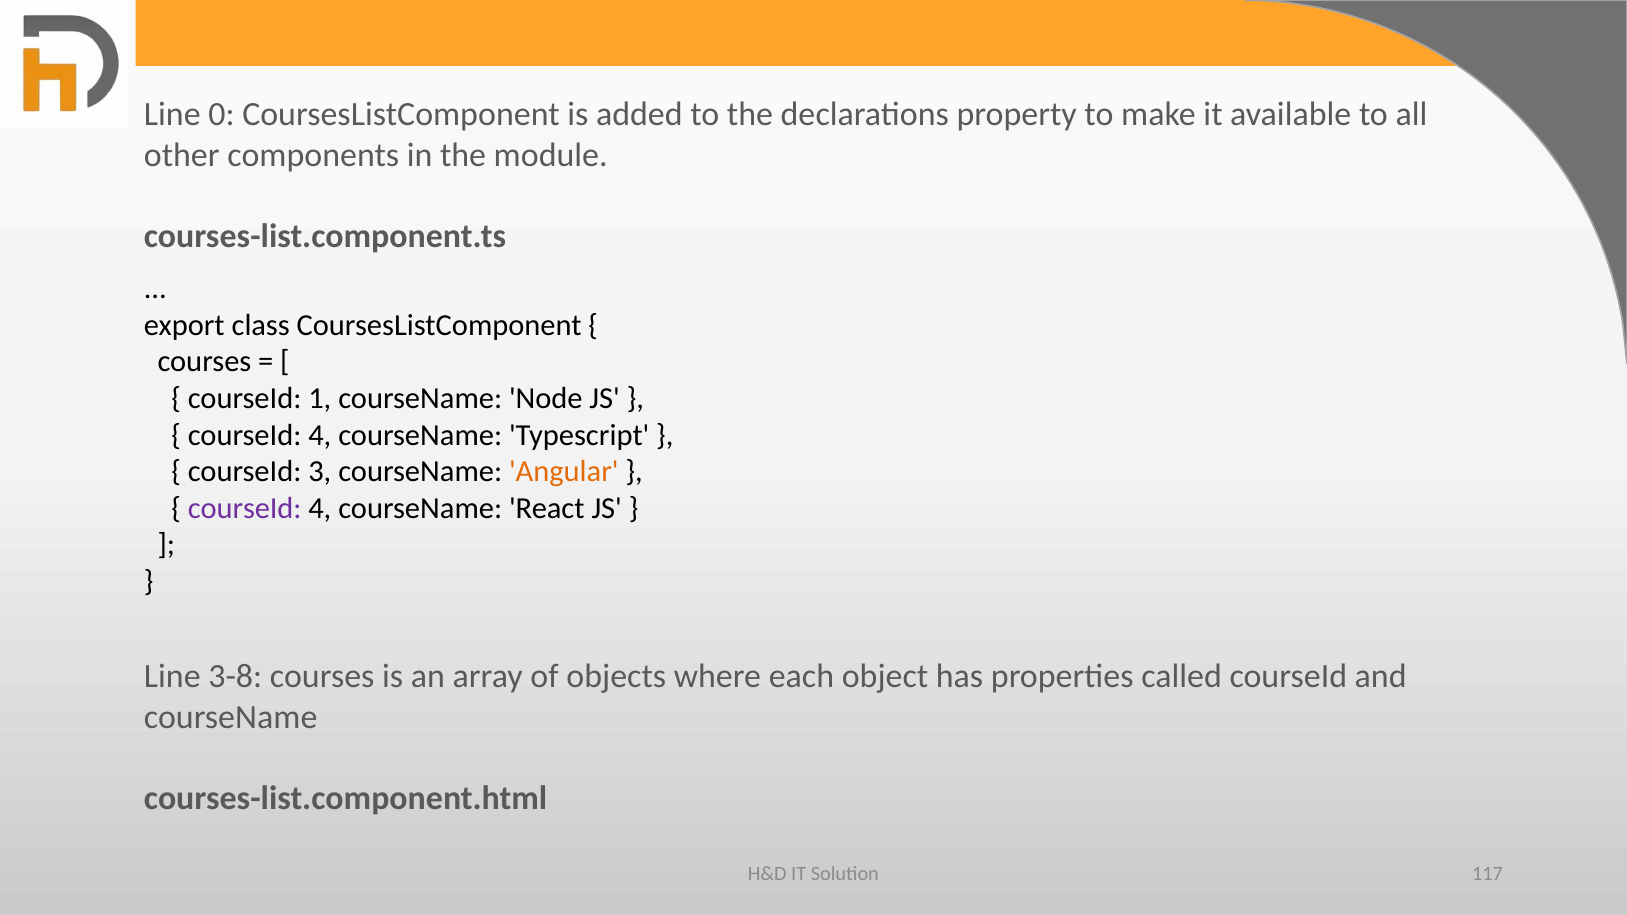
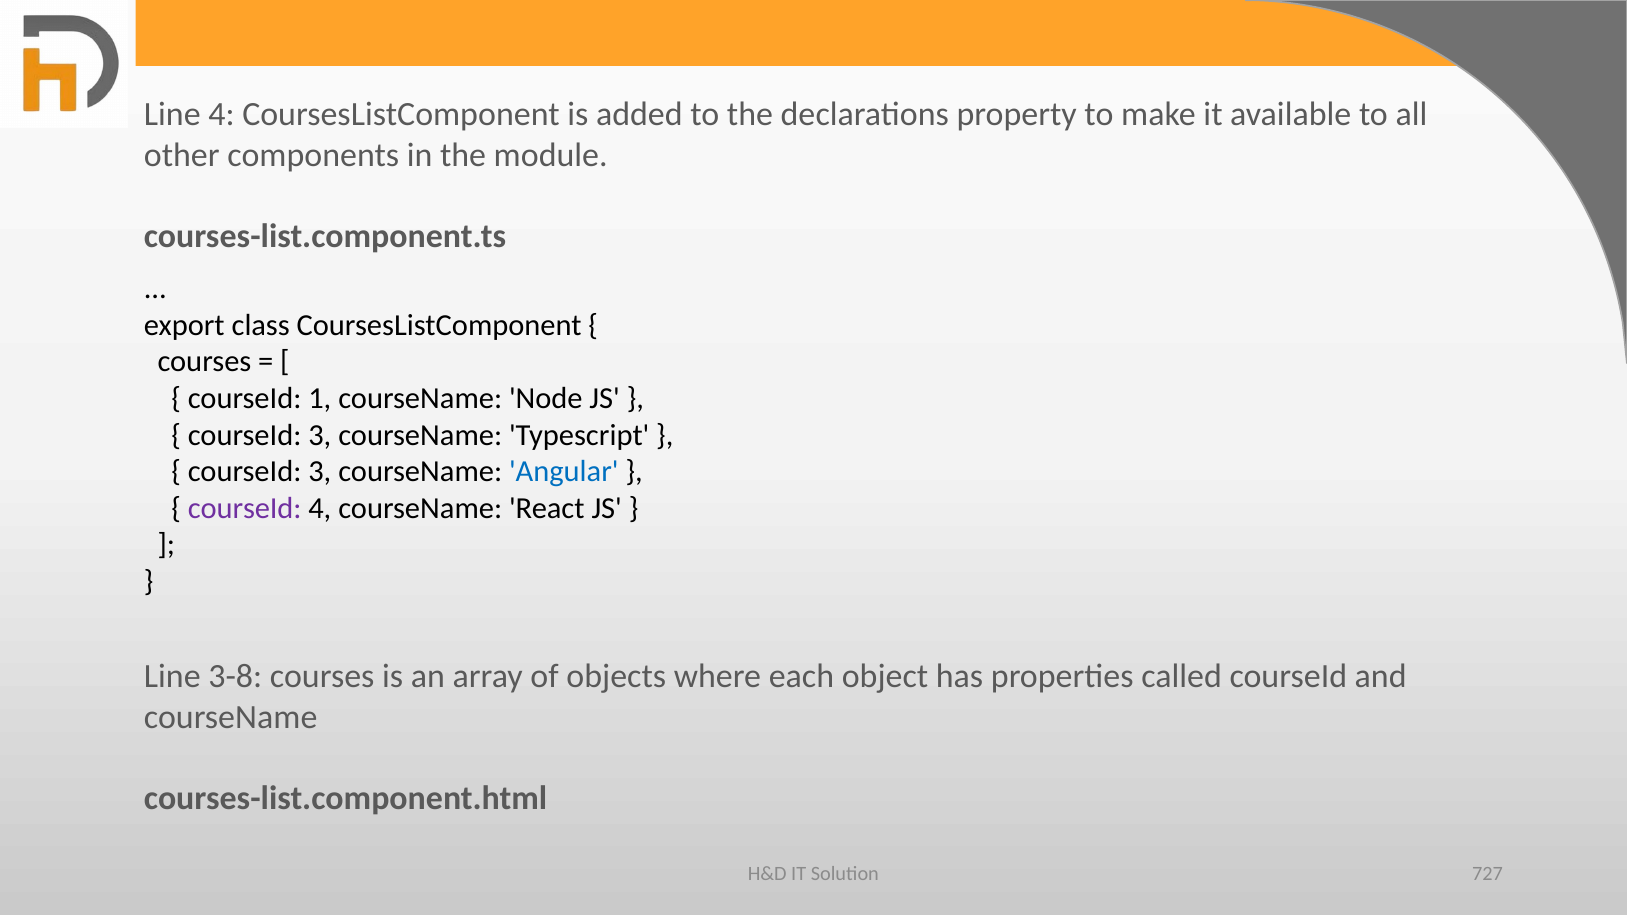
Line 0: 0 -> 4 (221, 114)
4: 4 -> 3 (320, 435)
Angular colour: orange -> blue (564, 472)
117: 117 -> 727 (1487, 874)
